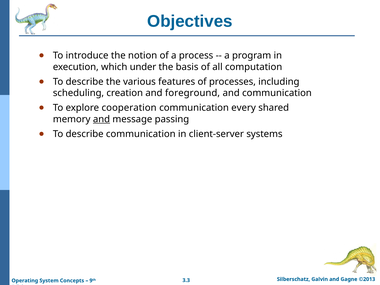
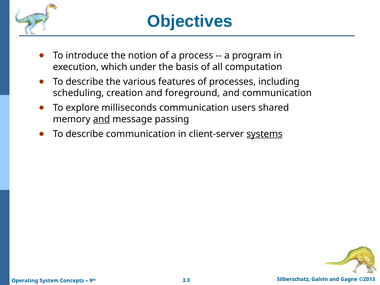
cooperation: cooperation -> milliseconds (129, 108)
every: every -> users (244, 108)
systems underline: none -> present (264, 134)
